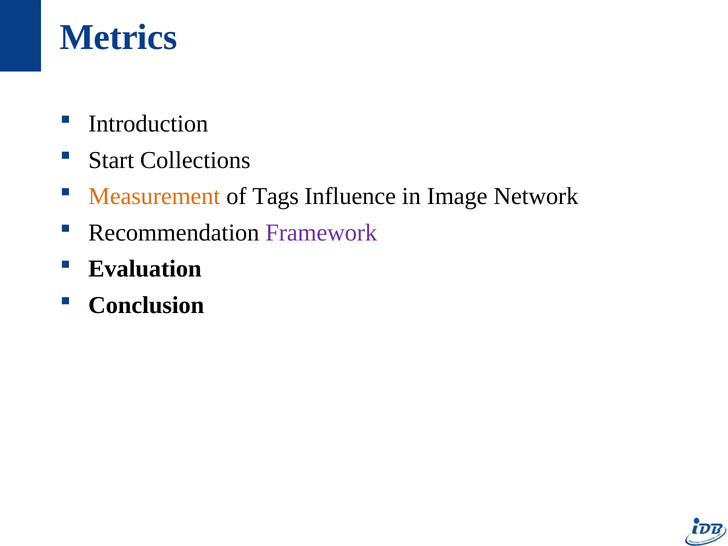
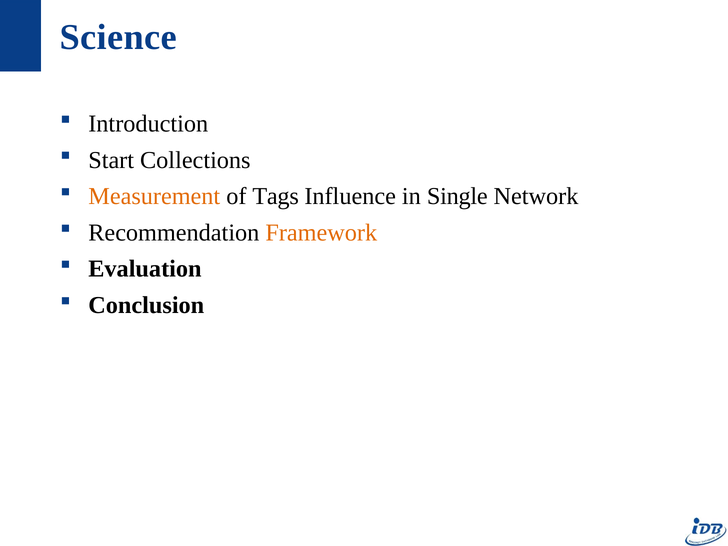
Metrics: Metrics -> Science (118, 37)
Image: Image -> Single (457, 196)
Framework colour: purple -> orange (321, 233)
